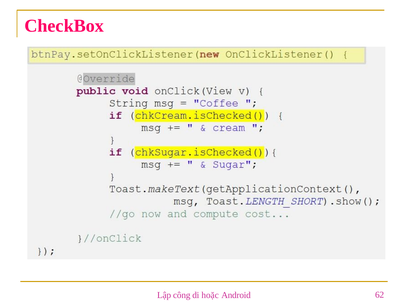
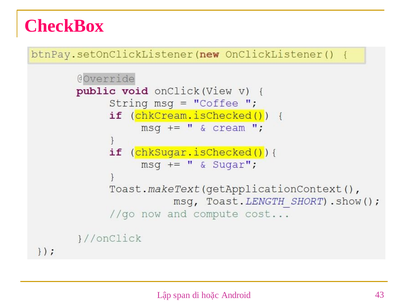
công: công -> span (182, 295)
62: 62 -> 43 (380, 295)
